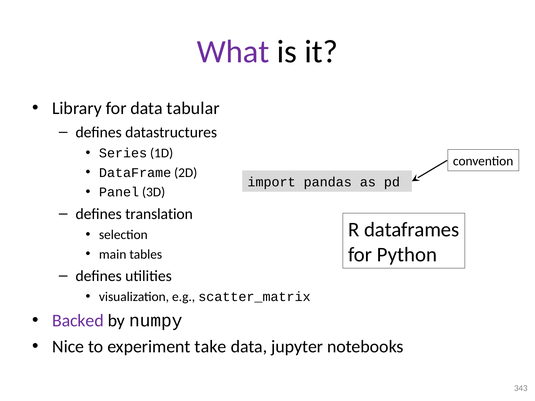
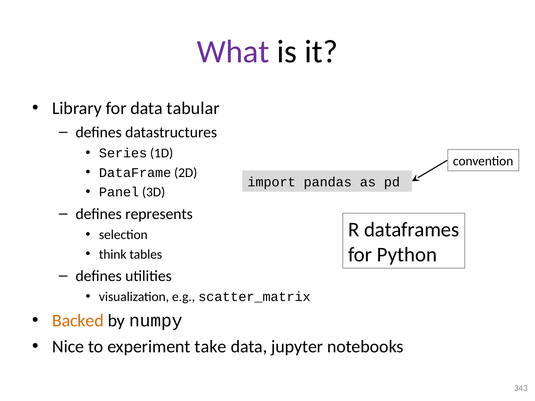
translation: translation -> represents (159, 214)
main: main -> think (113, 254)
Backed colour: purple -> orange (78, 321)
